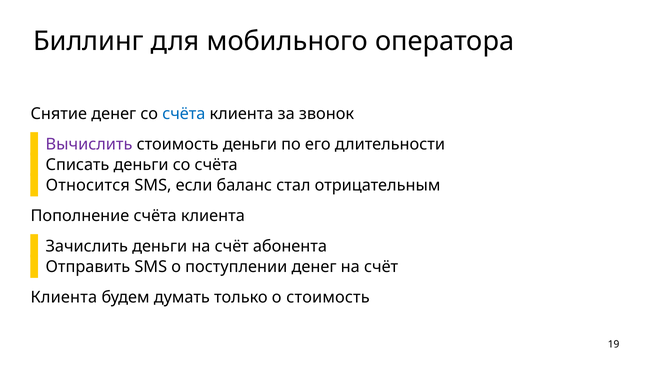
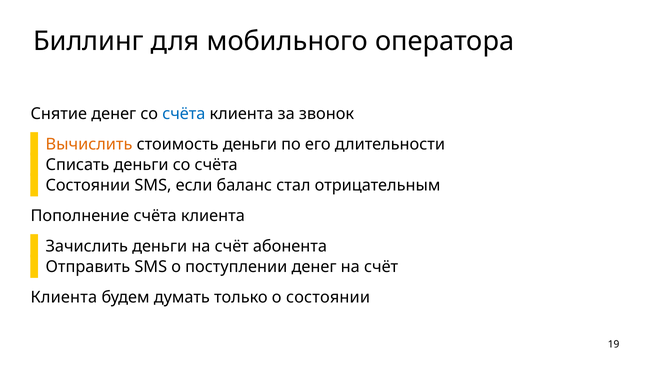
Вычислить colour: purple -> orange (89, 144)
Относится: Относится -> Состоянии (88, 185)
о стоимость: стоимость -> состоянии (328, 297)
